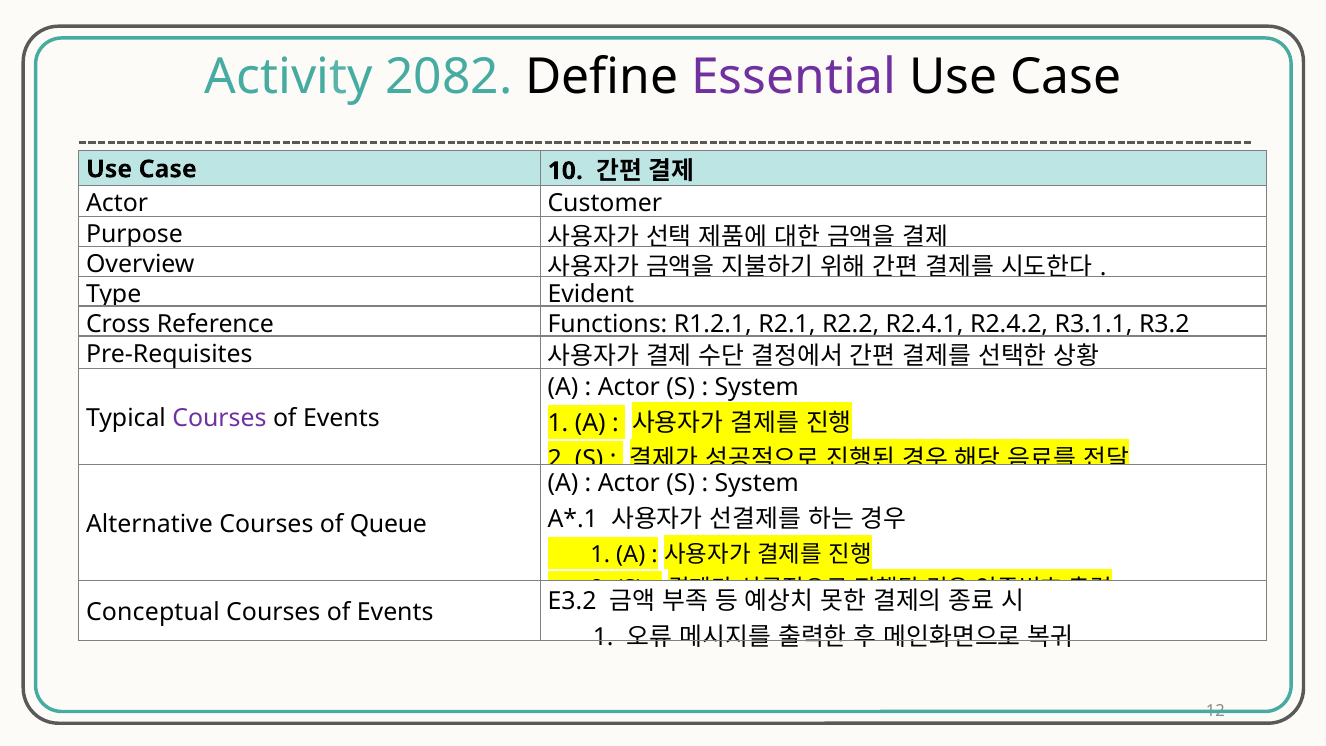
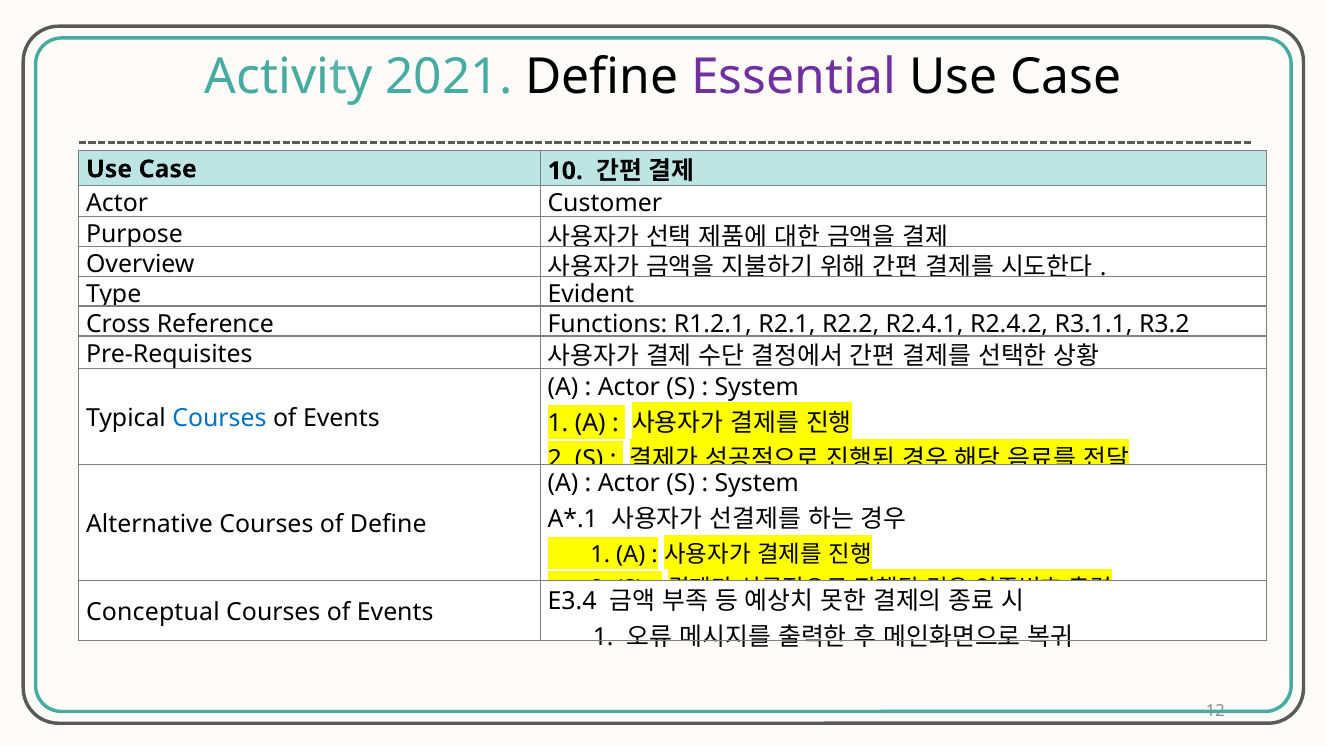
2082: 2082 -> 2021 (449, 77)
Courses colour: purple -> blue (219, 418)
of Queue: Queue -> Define (388, 524)
E3.2: E3.2 -> E3.4 (572, 601)
